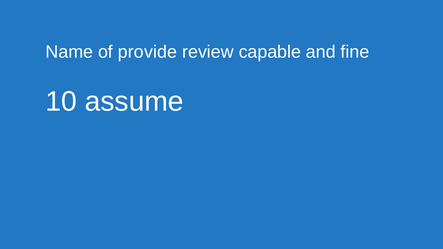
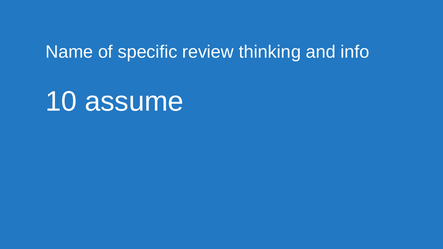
provide: provide -> specific (148, 52)
capable: capable -> thinking (270, 52)
fine: fine -> info (355, 52)
